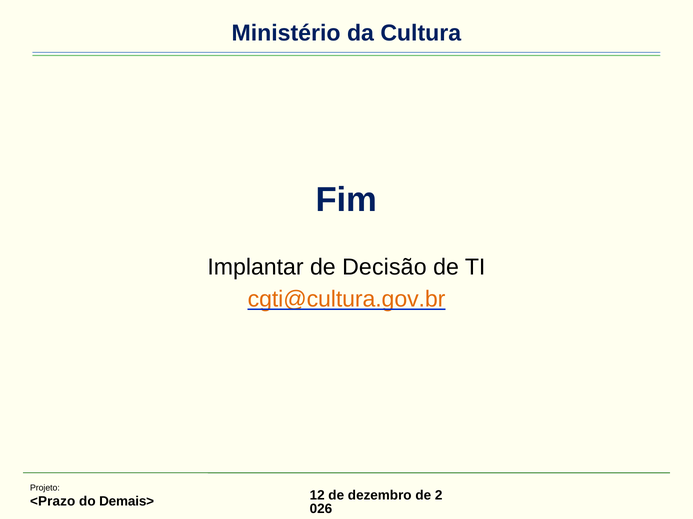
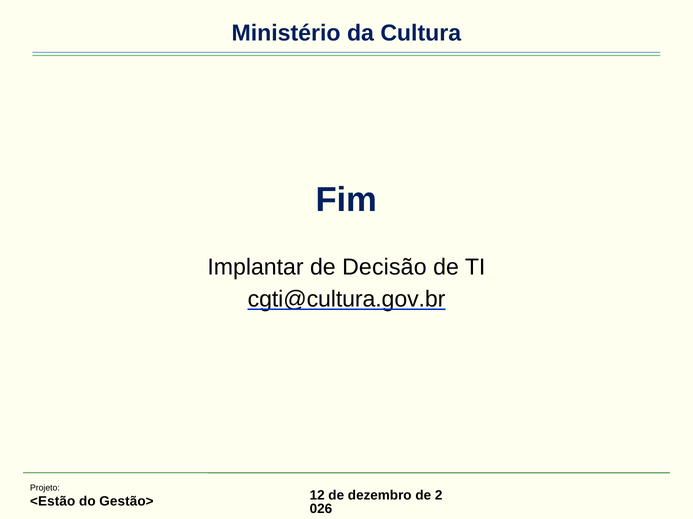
cgti@cultura.gov.br colour: orange -> black (347, 300)
<Prazo: <Prazo -> <Estão (53, 502)
Demais>: Demais> -> Gestão> (126, 502)
